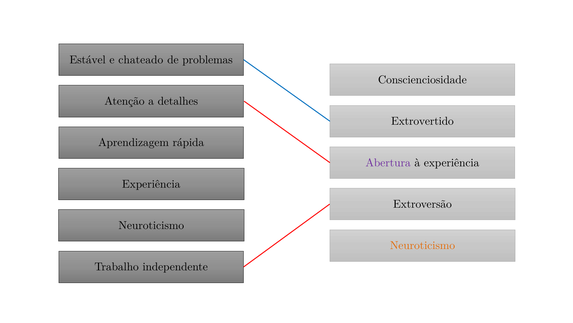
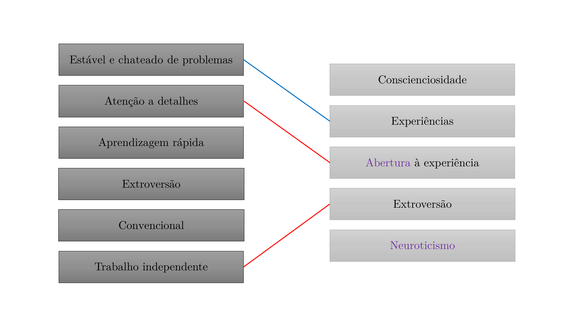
Extrovertido: Extrovertido -> Experiências (422, 121)
Experiência: Experiência -> Extroversão (151, 184)
Neuroticismo: Neuroticismo -> Convencional (151, 225)
Neuroticismo colour: orange -> purple (422, 245)
